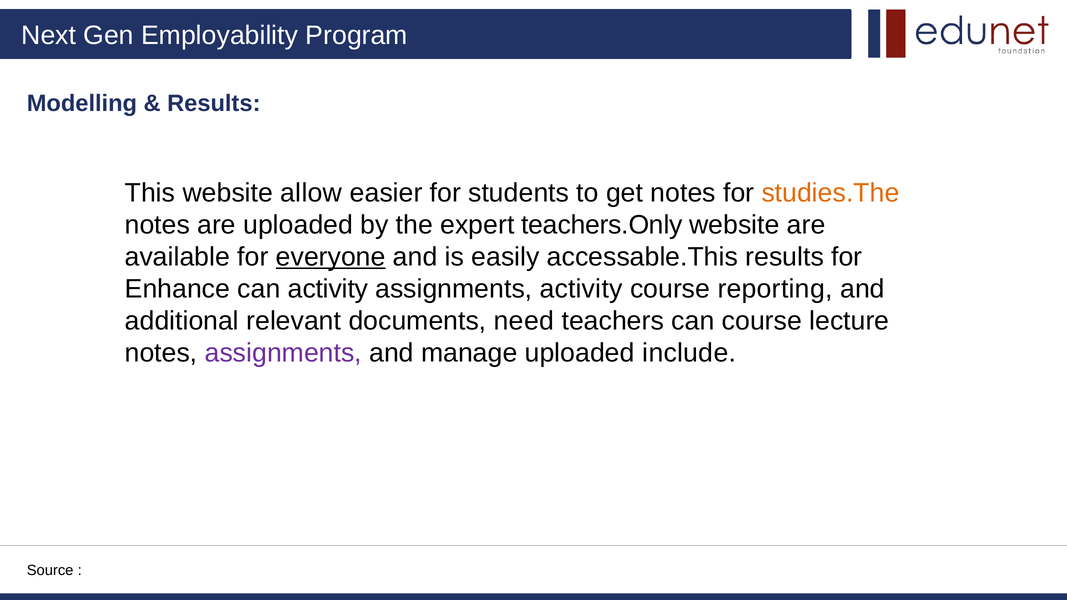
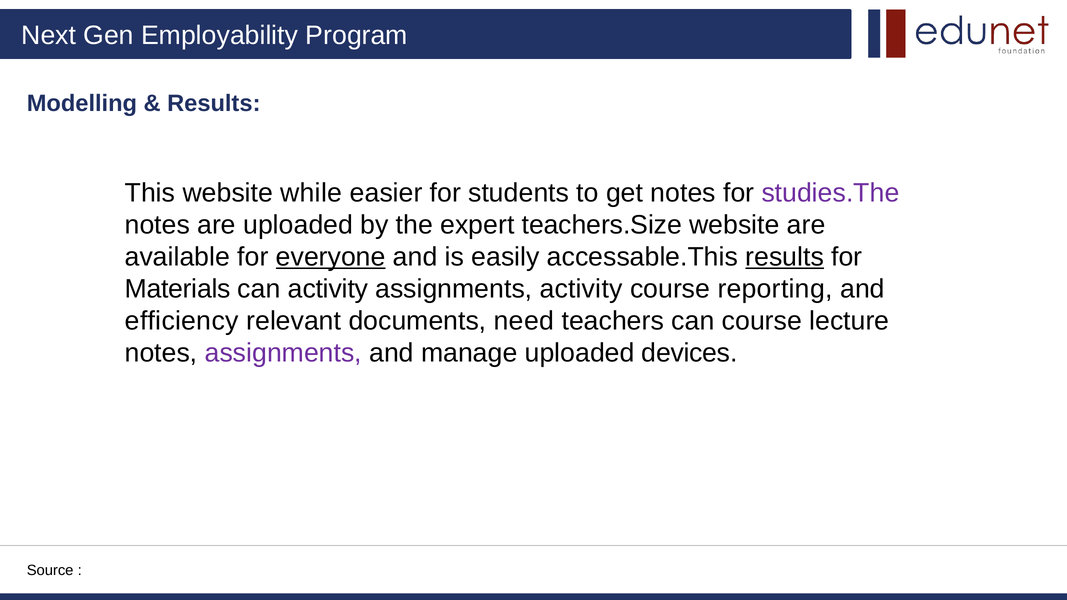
allow: allow -> while (311, 193)
studies.The colour: orange -> purple (830, 193)
teachers.Only: teachers.Only -> teachers.Size (602, 225)
results underline: none -> present (785, 257)
Enhance: Enhance -> Materials (178, 289)
additional: additional -> efficiency (182, 321)
include: include -> devices (689, 353)
